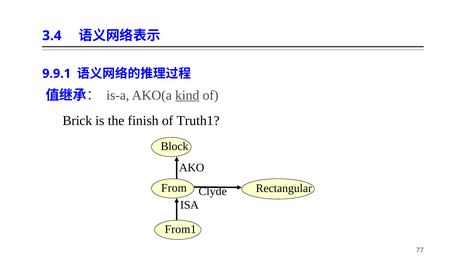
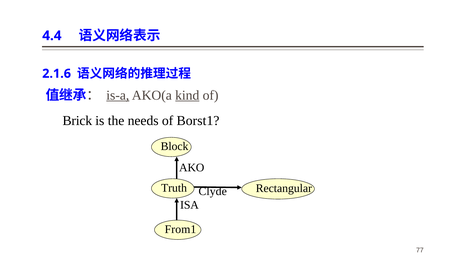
3.4: 3.4 -> 4.4 (52, 36)
9.9.1: 9.9.1 -> 2.1.6 (57, 74)
is-a underline: none -> present (118, 95)
finish: finish -> needs (143, 121)
Truth1: Truth1 -> Borst1 (198, 121)
From: From -> Truth (174, 188)
